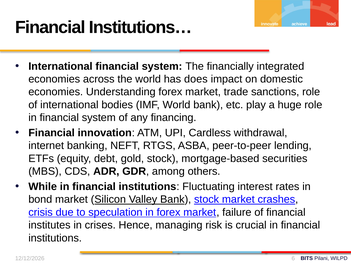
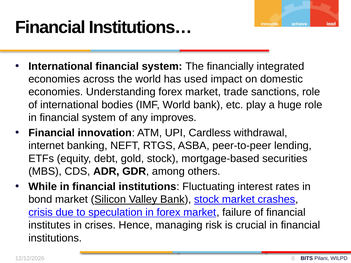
does: does -> used (196, 79)
financing: financing -> improves (174, 118)
